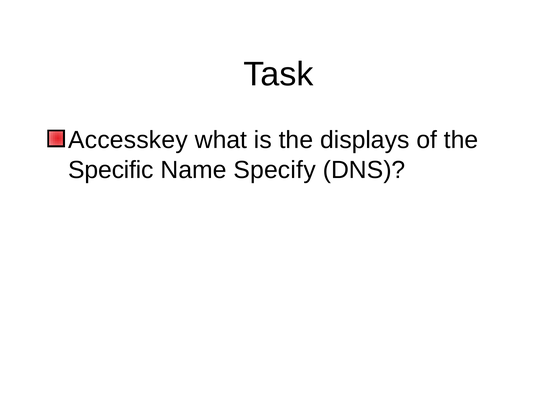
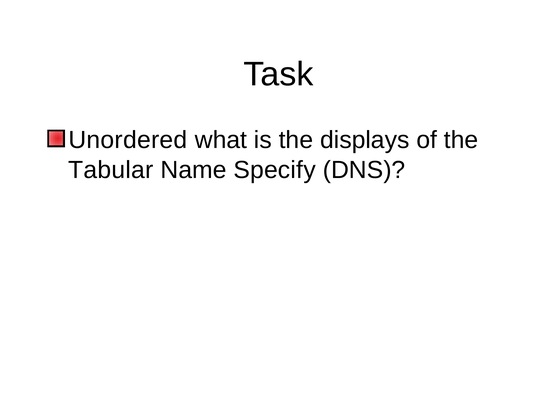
Accesskey: Accesskey -> Unordered (128, 140)
Specific: Specific -> Tabular (111, 170)
